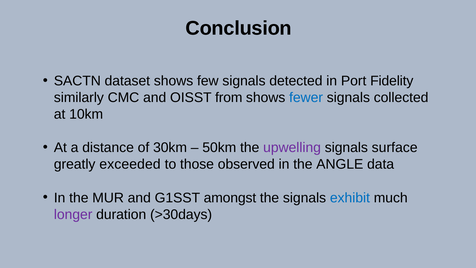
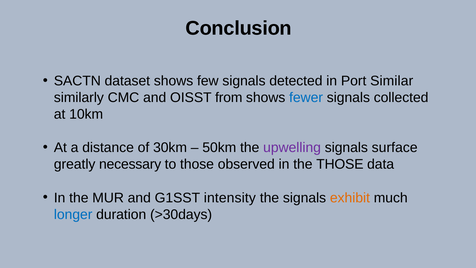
Fidelity: Fidelity -> Similar (392, 81)
exceeded: exceeded -> necessary (130, 164)
the ANGLE: ANGLE -> THOSE (340, 164)
amongst: amongst -> intensity (230, 198)
exhibit colour: blue -> orange (350, 198)
longer colour: purple -> blue (73, 214)
